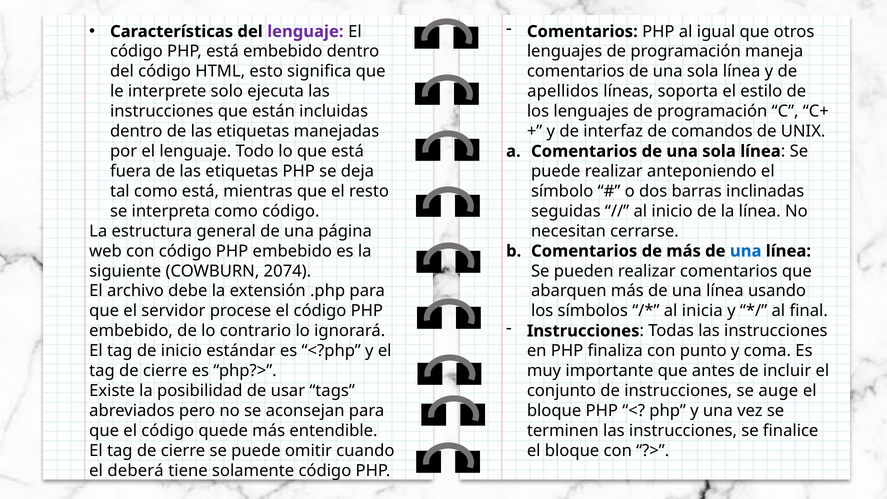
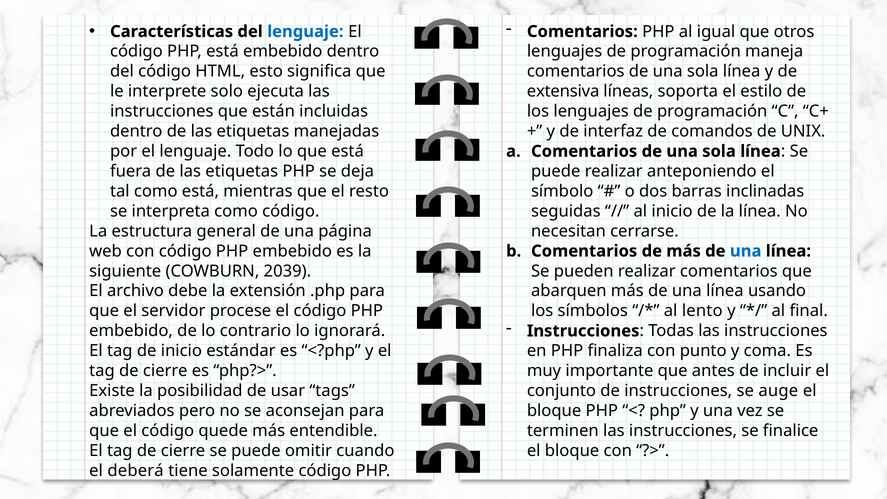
lenguaje colour: purple -> blue (305, 32)
apellidos: apellidos -> extensiva (563, 91)
2074: 2074 -> 2039 (287, 271)
inicia: inicia -> lento (702, 311)
